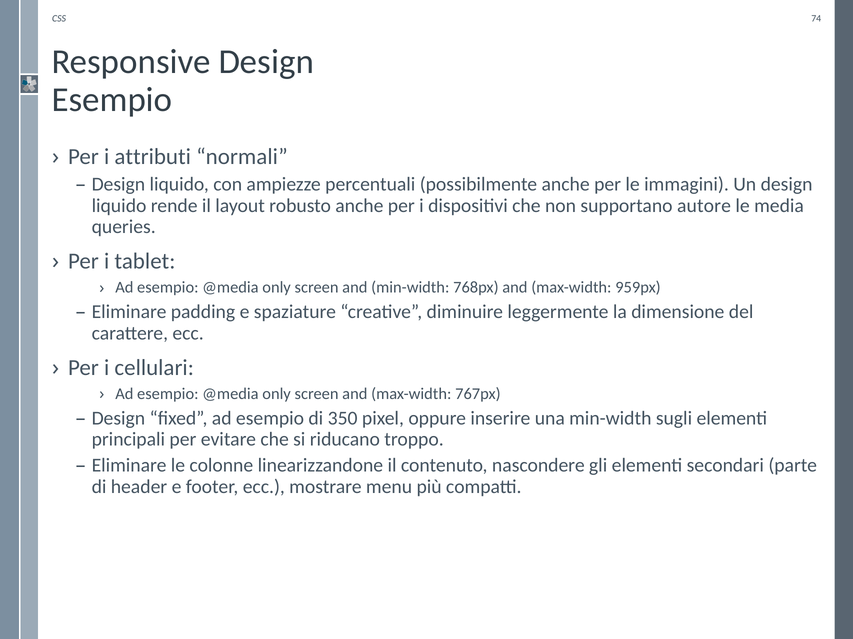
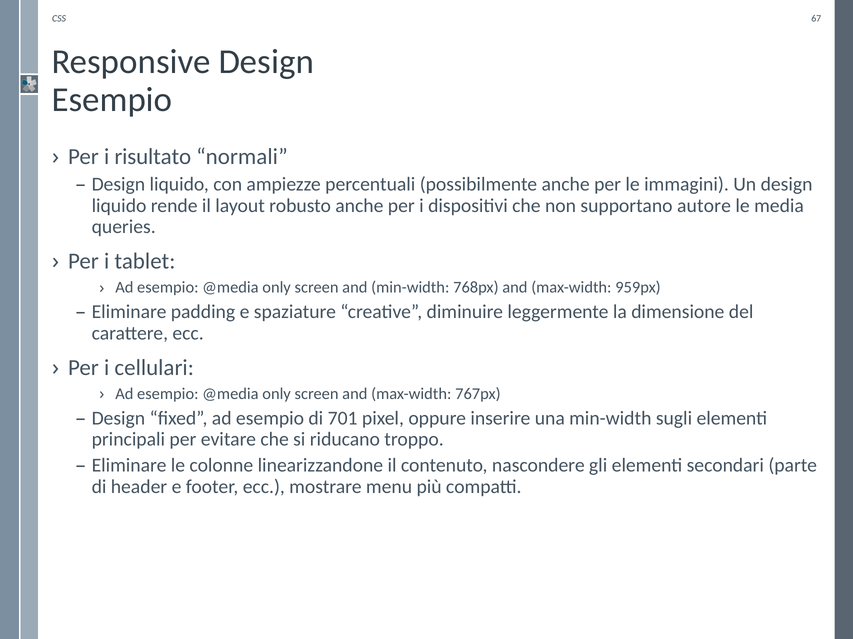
74: 74 -> 67 (816, 18)
attributi: attributi -> risultato (153, 157)
350: 350 -> 701 (343, 419)
